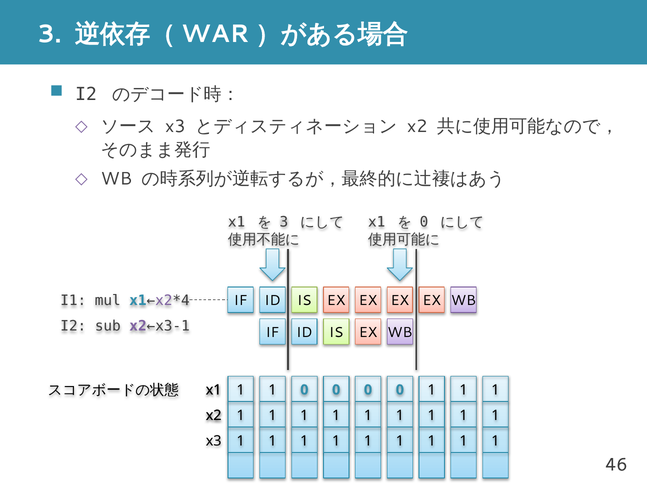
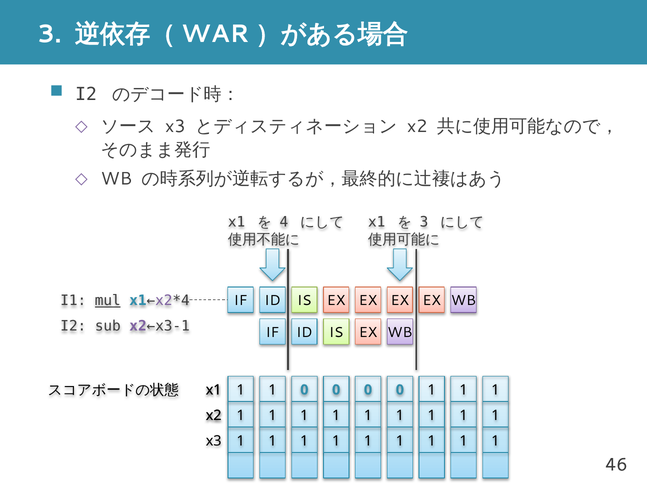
3: 3 -> 4 (284, 222)
0: 0 -> 3 (424, 222)
mul underline: none -> present (108, 301)
